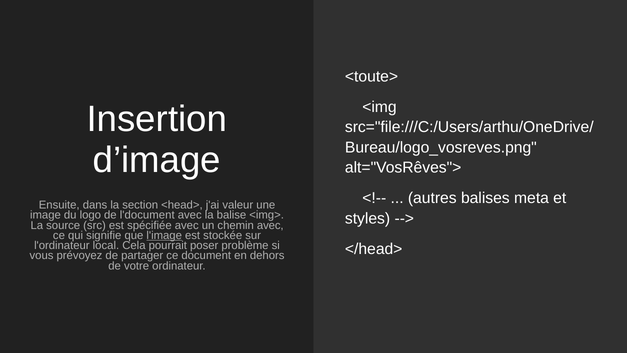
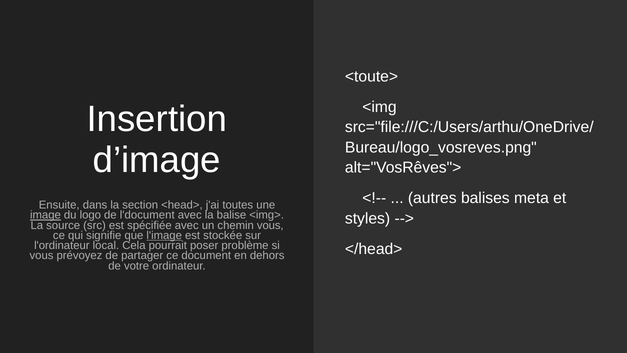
valeur: valeur -> toutes (238, 205)
image underline: none -> present (45, 215)
chemin avec: avec -> vous (270, 225)
